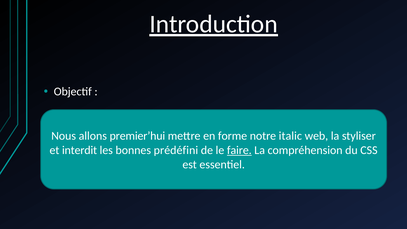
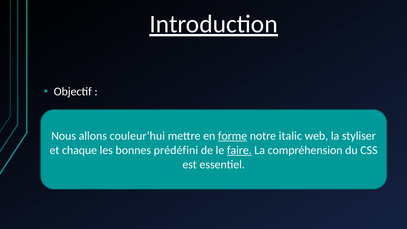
premier’hui: premier’hui -> couleur’hui (137, 136)
forme underline: none -> present (233, 136)
interdit: interdit -> chaque (80, 150)
